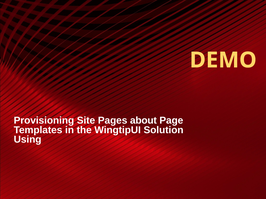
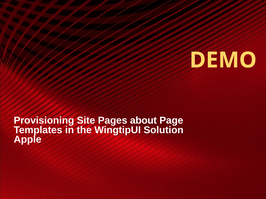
Using: Using -> Apple (28, 140)
